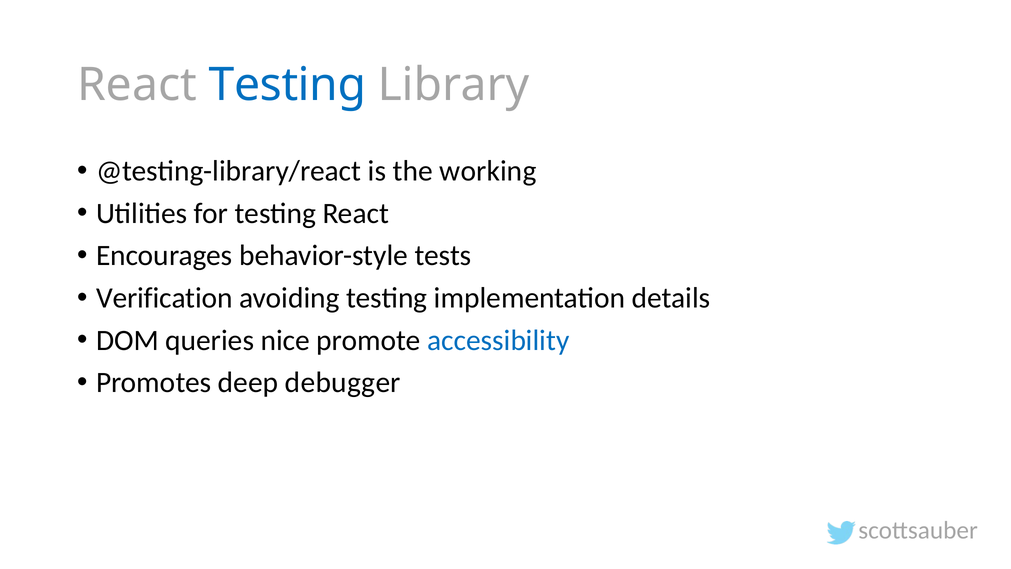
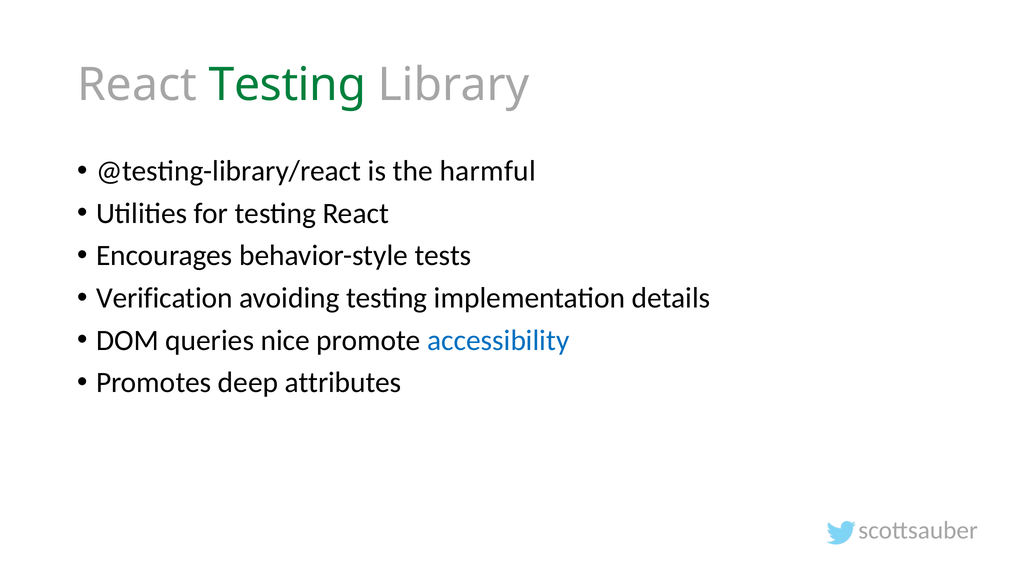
Testing colour: blue -> green (287, 85)
working: working -> harmful (488, 171)
debugger: debugger -> attributes (343, 383)
